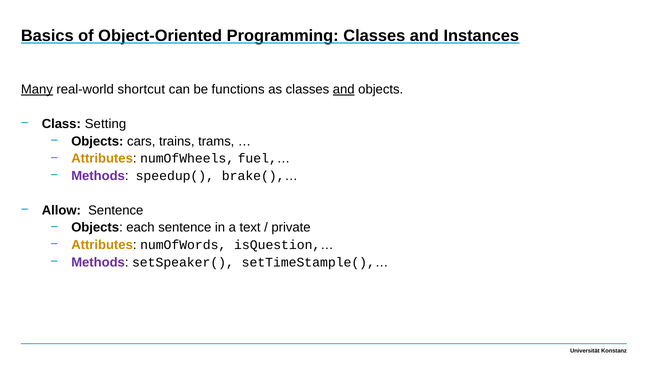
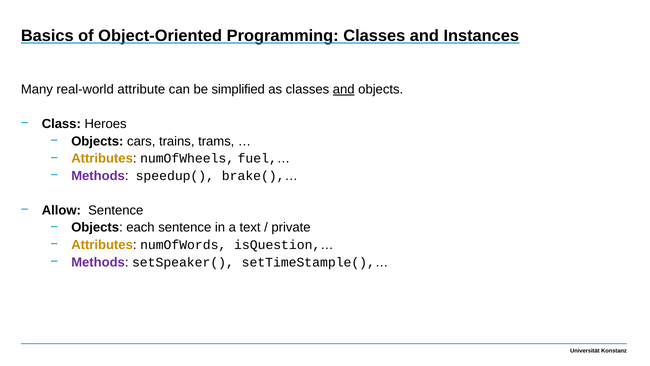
Many underline: present -> none (37, 89)
shortcut: shortcut -> attribute (141, 89)
functions: functions -> simplified (238, 89)
Setting: Setting -> Heroes (106, 124)
